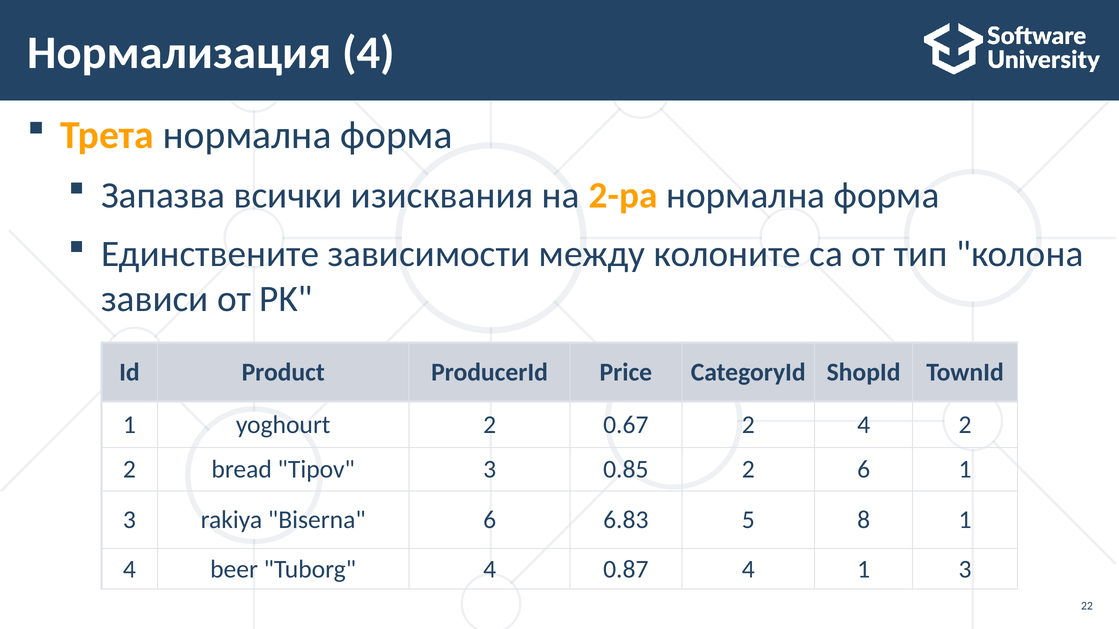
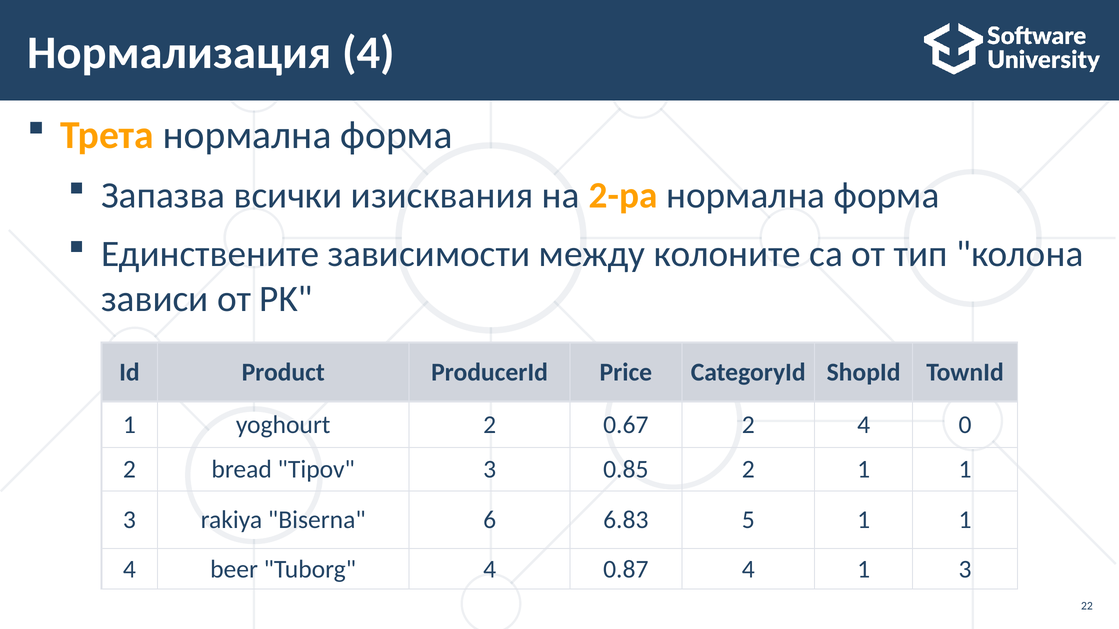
4 2: 2 -> 0 (965, 425)
2 6: 6 -> 1 (864, 470)
5 8: 8 -> 1 (864, 520)
